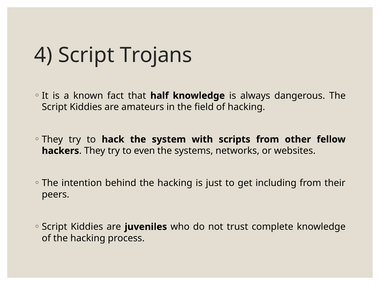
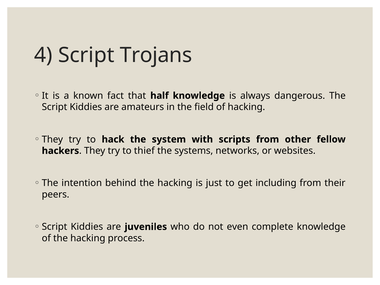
even: even -> thief (144, 151)
trust: trust -> even (237, 227)
